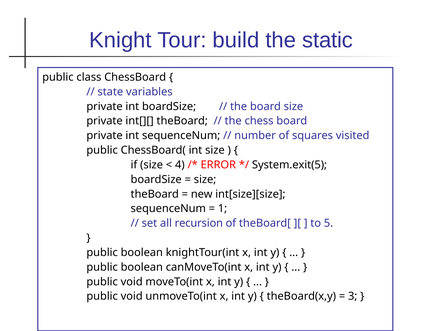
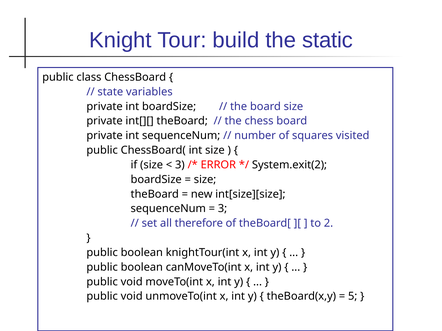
4: 4 -> 3 (180, 165)
System.exit(5: System.exit(5 -> System.exit(2 (289, 165)
1: 1 -> 3 (223, 209)
recursion: recursion -> therefore (199, 224)
5: 5 -> 2 (329, 224)
3: 3 -> 5 (353, 297)
